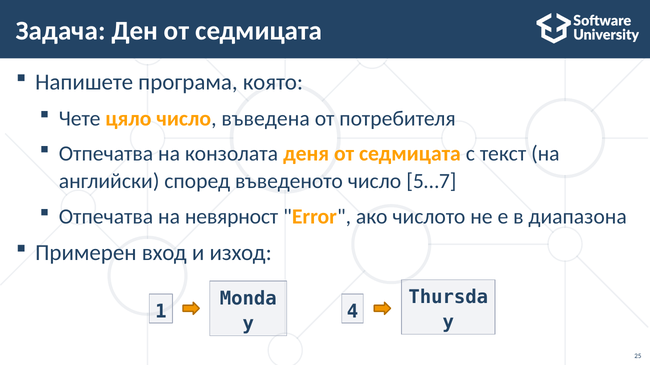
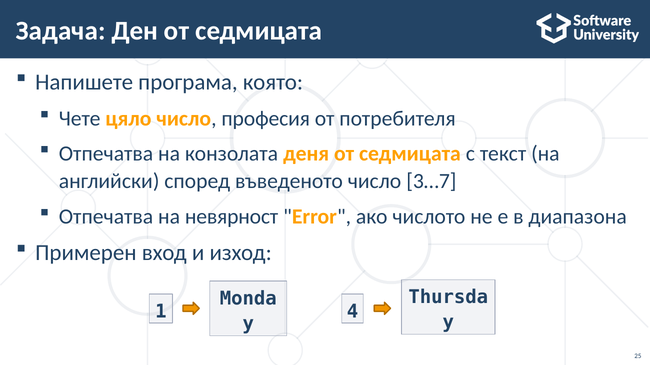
въведена: въведена -> професия (266, 119)
5…7: 5…7 -> 3…7 (431, 181)
